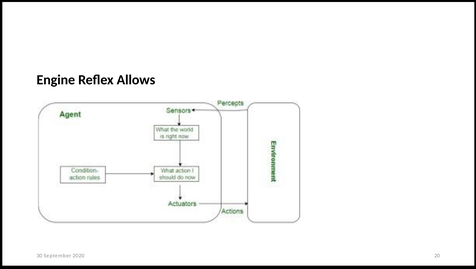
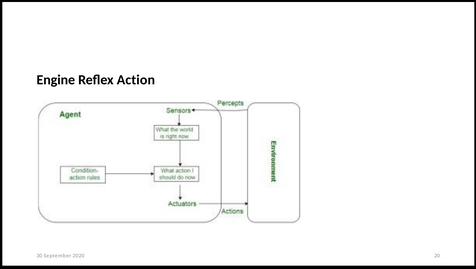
Allows: Allows -> Action (136, 80)
